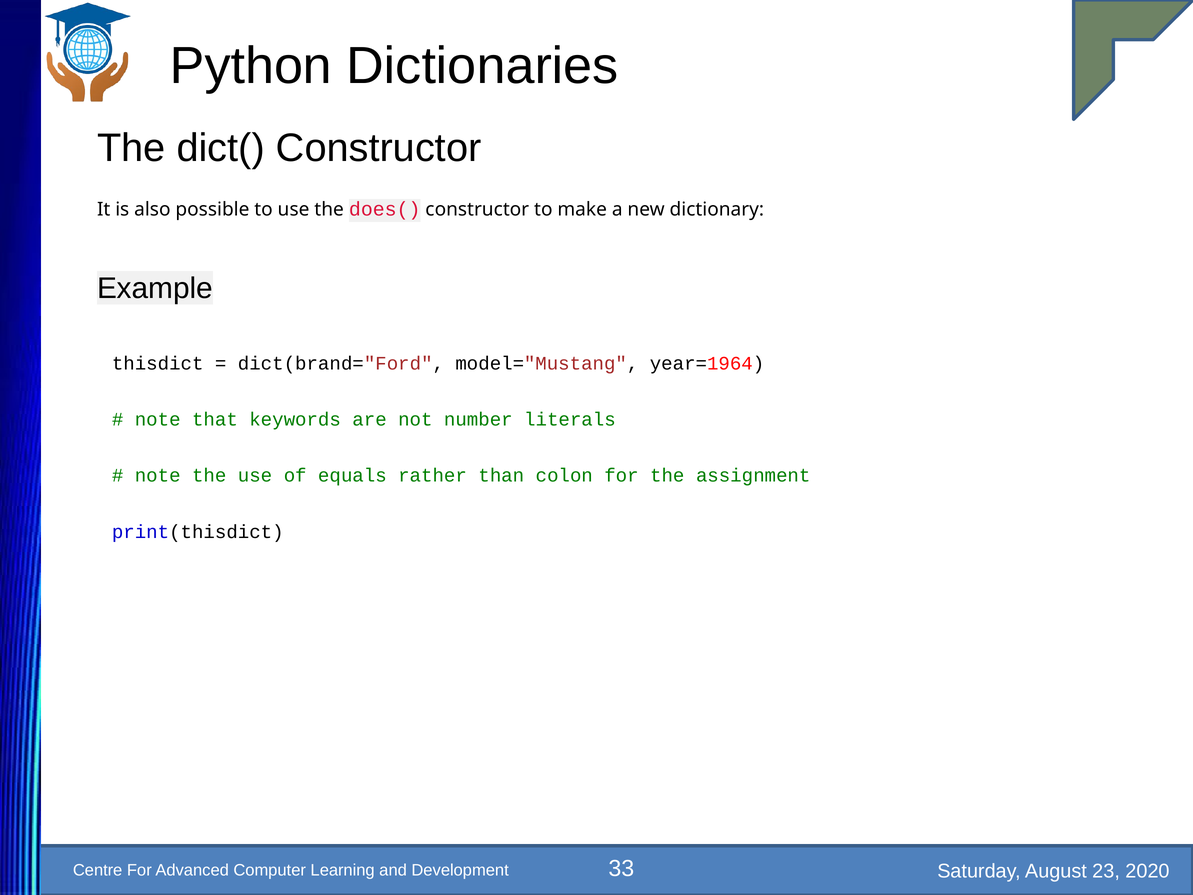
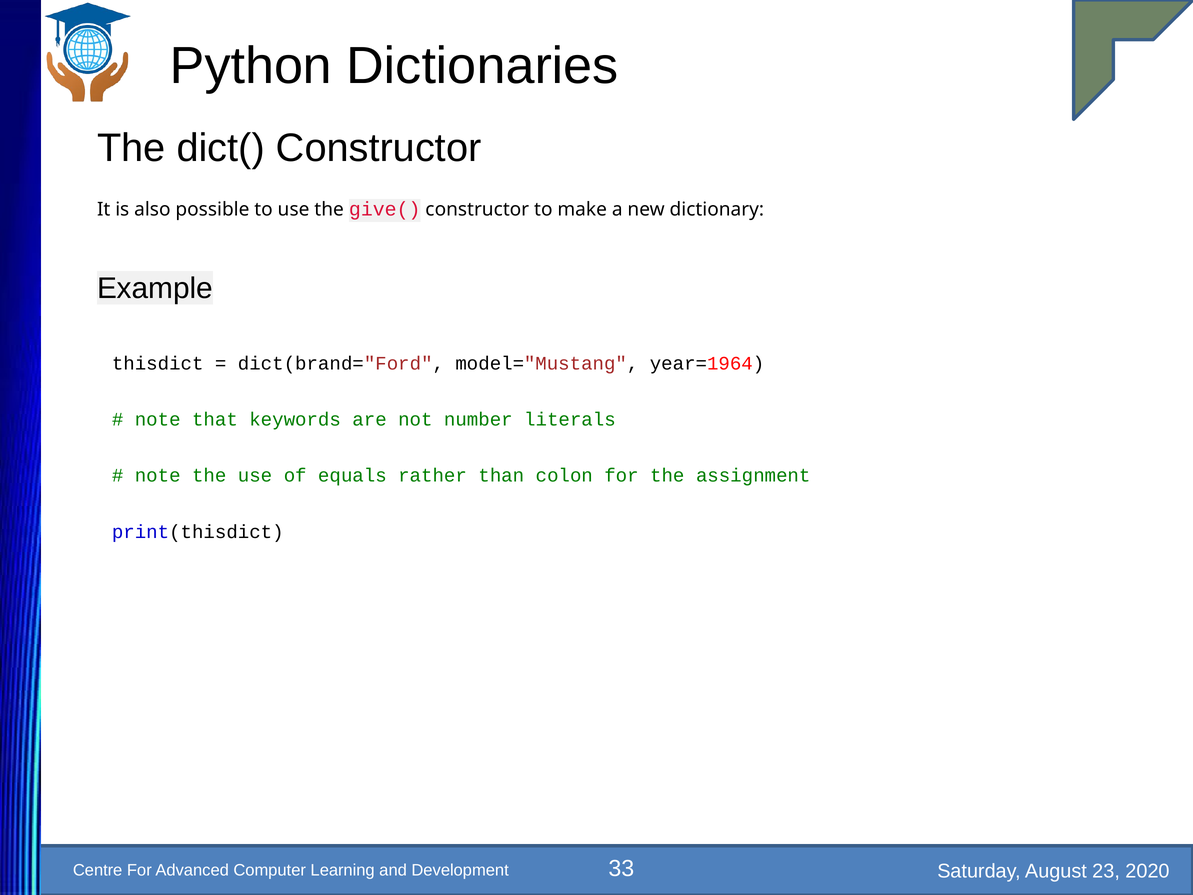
does(: does( -> give( (385, 209)
